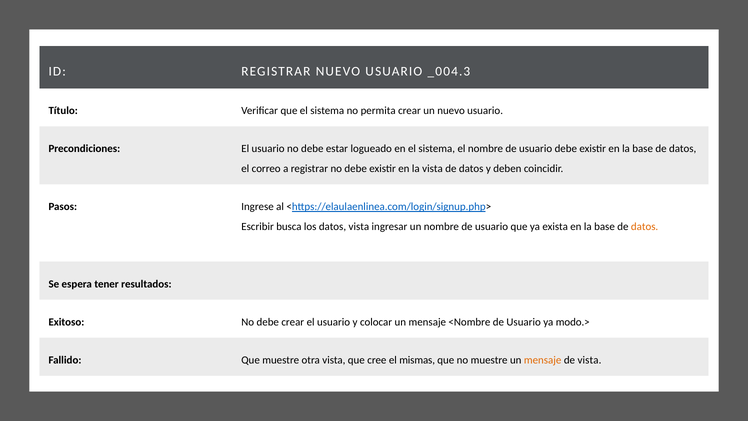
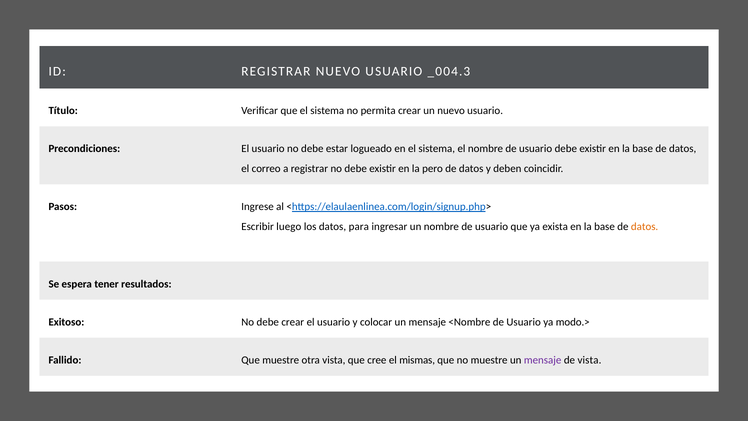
la vista: vista -> pero (433, 169)
busca: busca -> luego (289, 227)
datos vista: vista -> para (359, 227)
mensaje colour: orange -> purple (543, 360)
